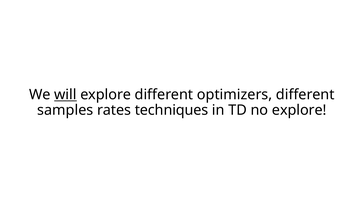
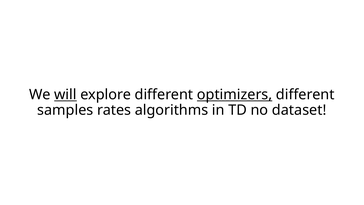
optimizers underline: none -> present (235, 94)
techniques: techniques -> algorithms (172, 110)
no explore: explore -> dataset (299, 110)
